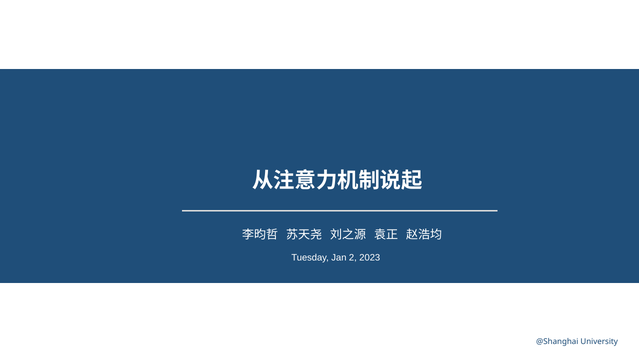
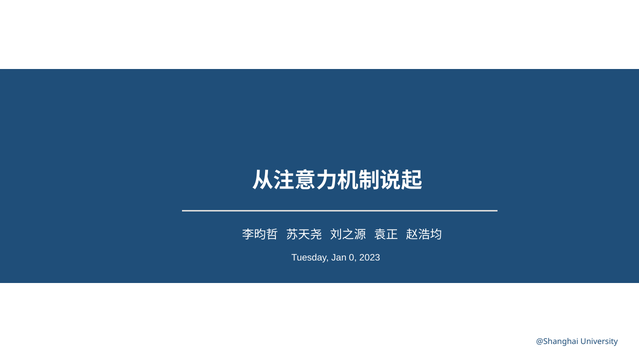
2: 2 -> 0 (353, 258)
